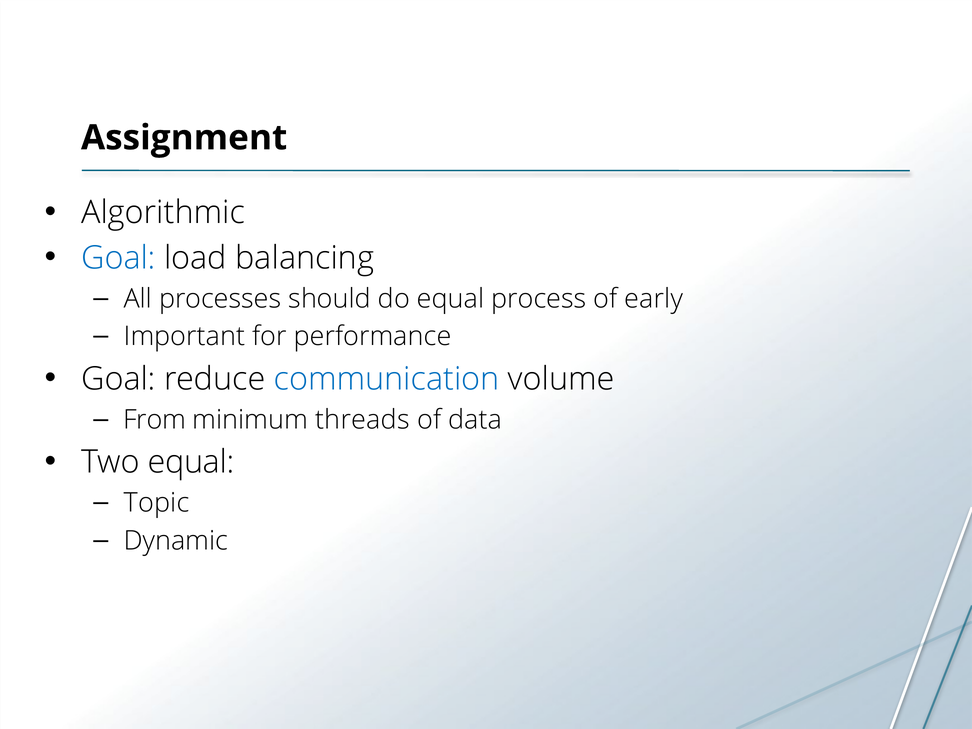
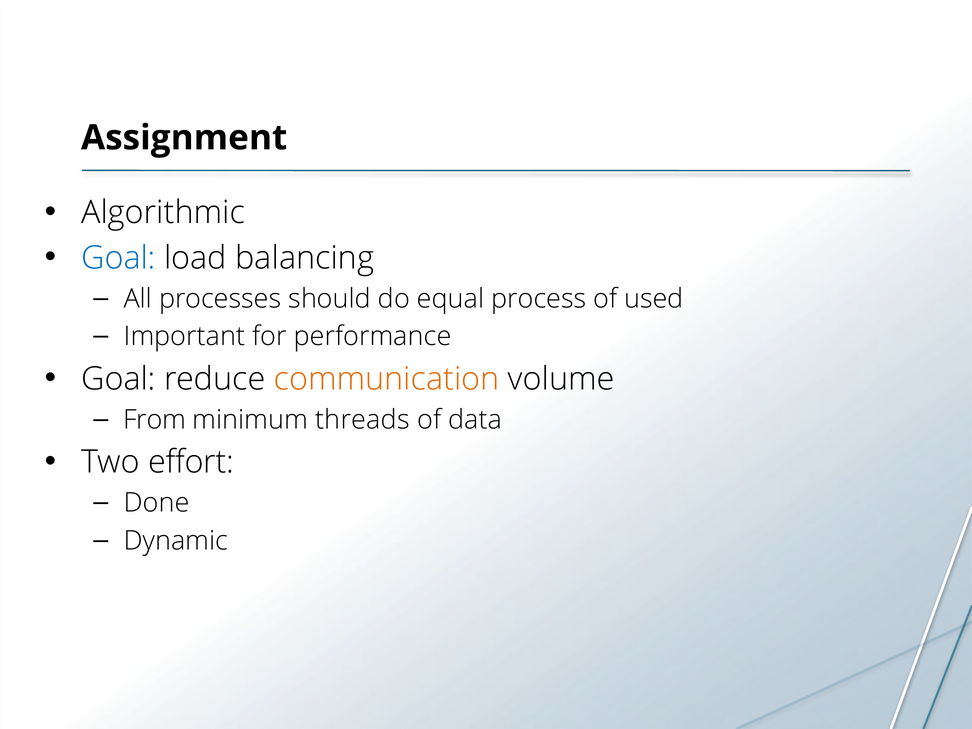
early: early -> used (654, 299)
communication colour: blue -> orange (387, 379)
Two equal: equal -> effort (191, 462)
Topic: Topic -> Done (157, 503)
